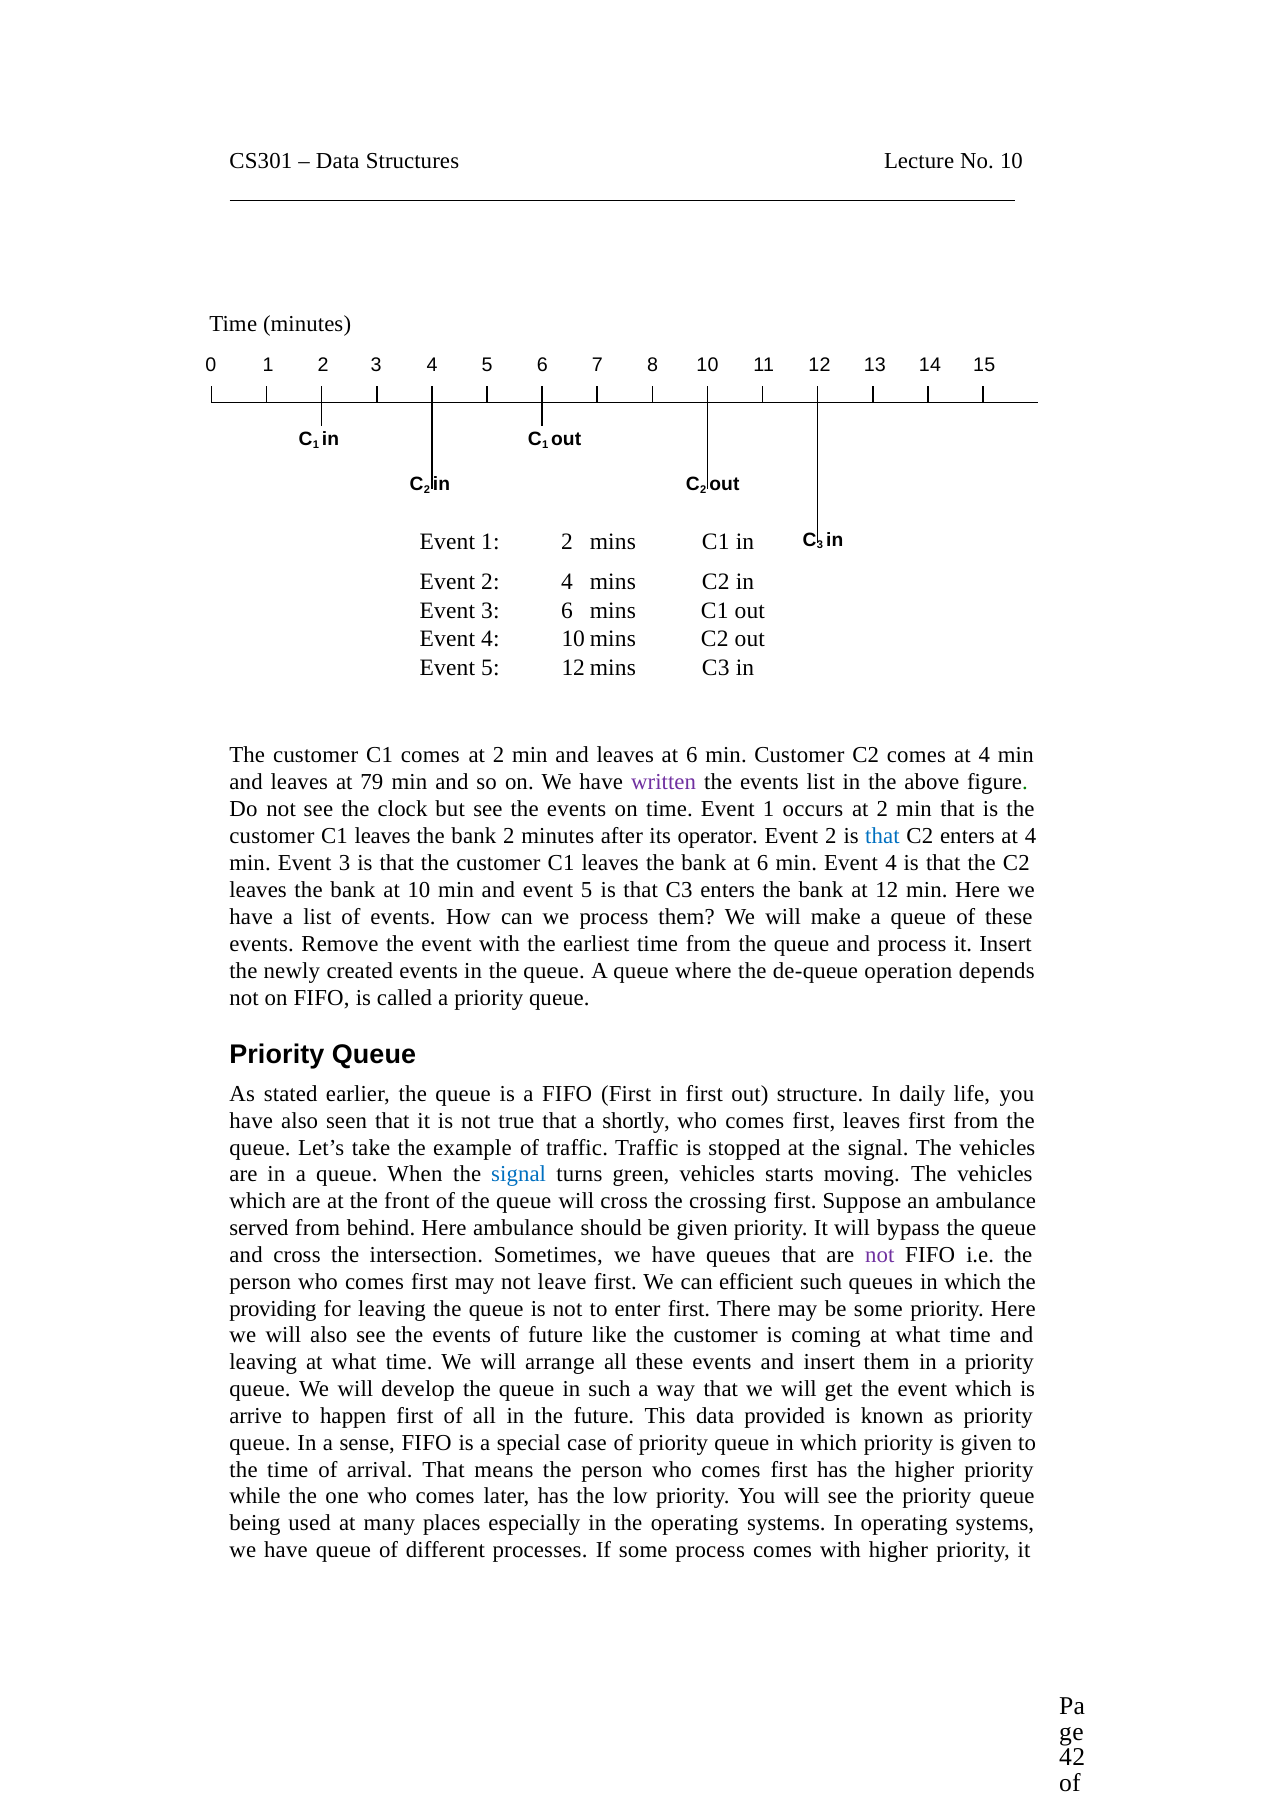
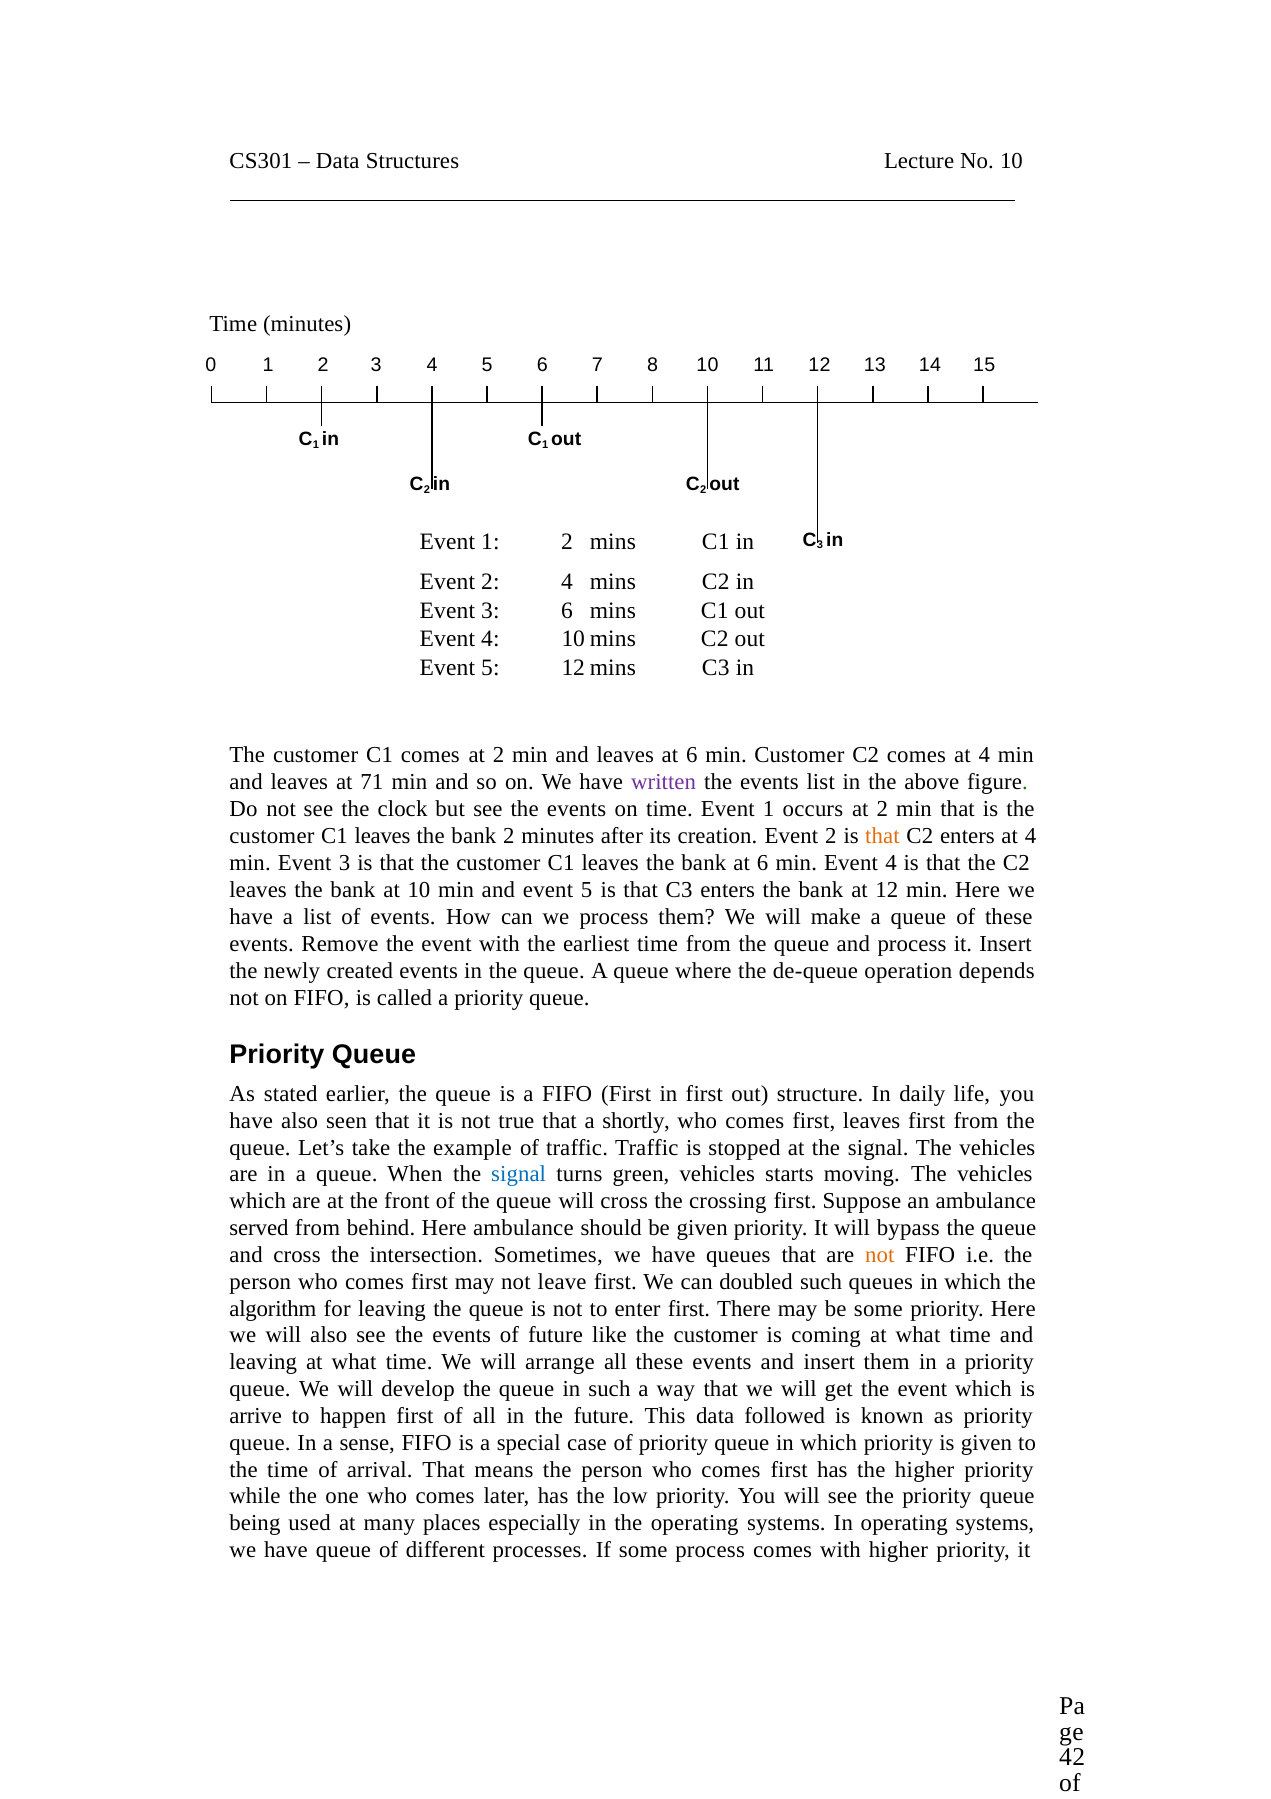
79: 79 -> 71 (372, 781)
operator: operator -> creation (718, 835)
that colour: blue -> orange (882, 835)
not colour: purple -> orange (880, 1255)
efficient: efficient -> doubled (756, 1282)
providing: providing -> algorithm (273, 1308)
provided: provided -> followed (785, 1416)
